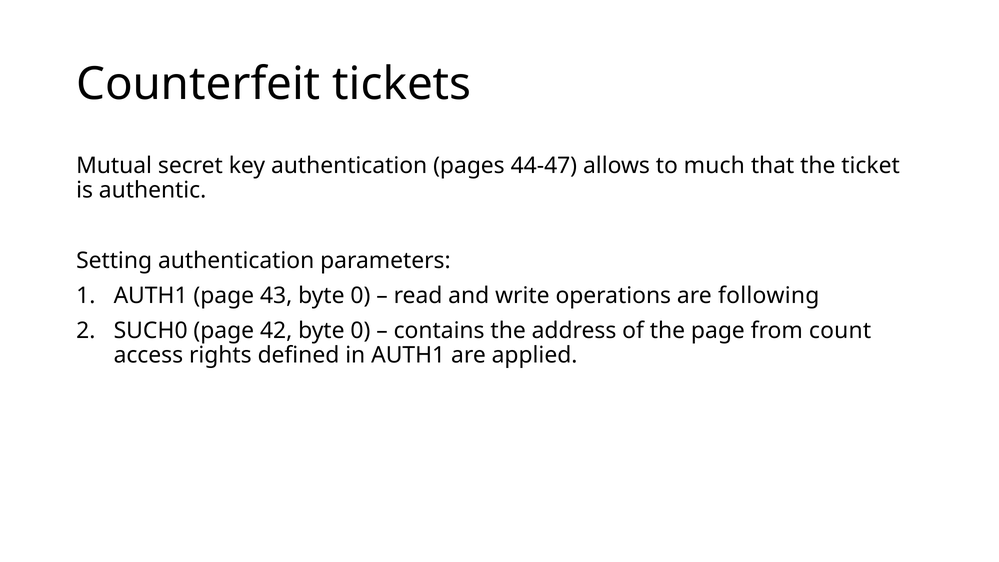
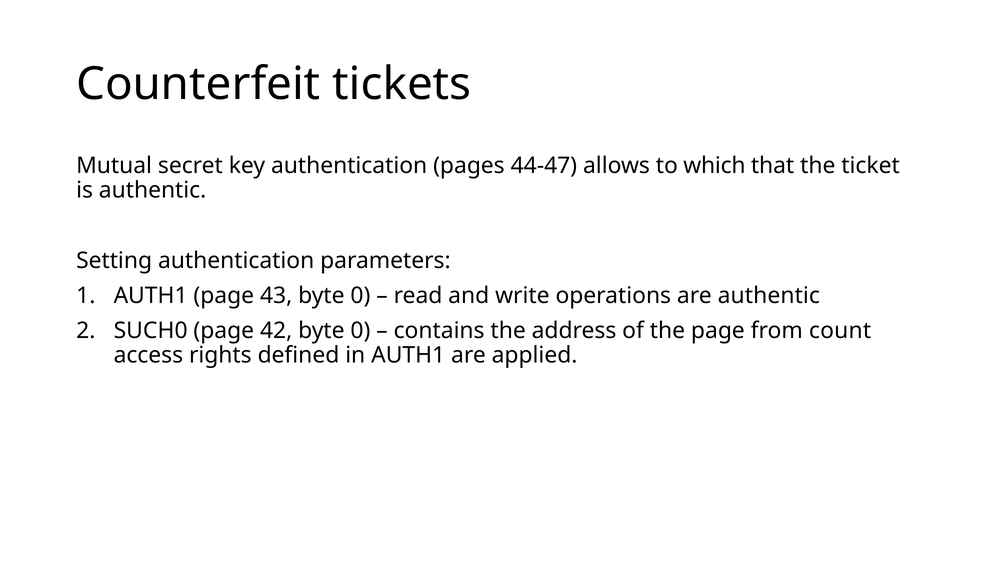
much: much -> which (714, 166)
are following: following -> authentic (769, 296)
